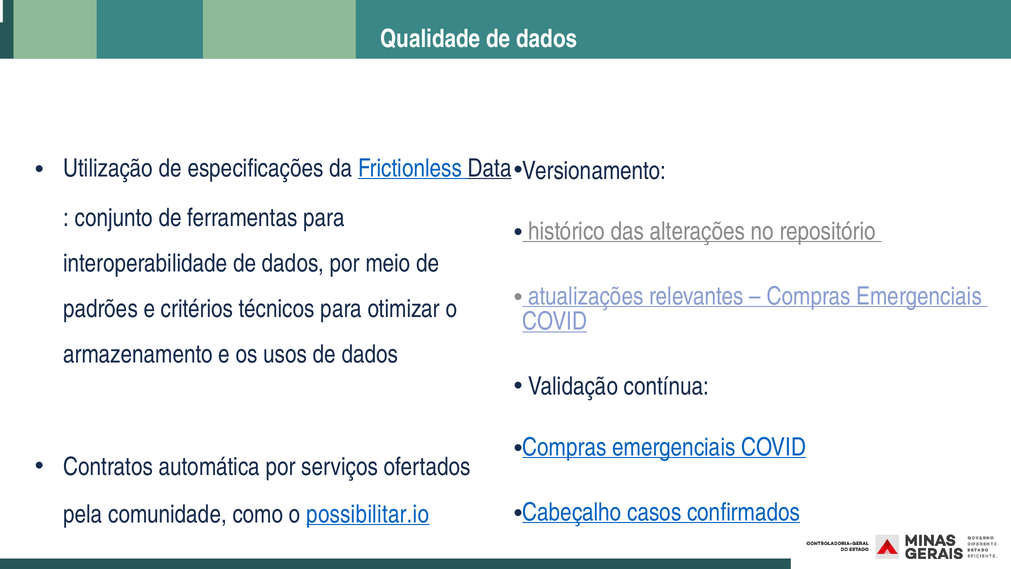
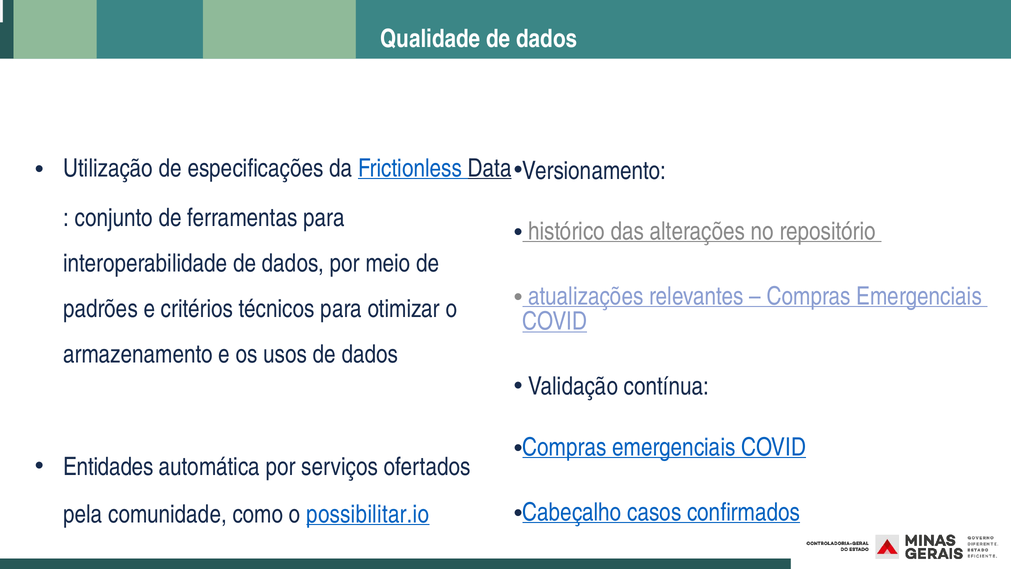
Contratos: Contratos -> Entidades (108, 466)
